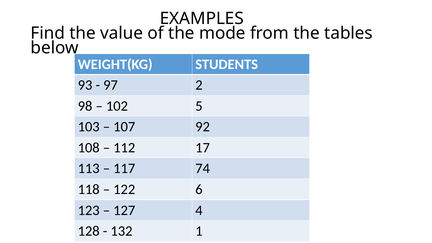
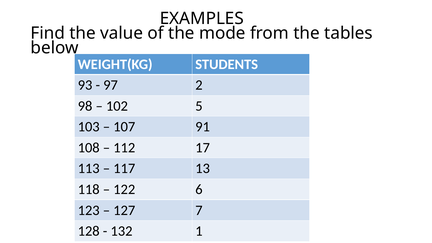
92: 92 -> 91 (203, 127)
74: 74 -> 13 (203, 169)
4: 4 -> 7 (199, 210)
